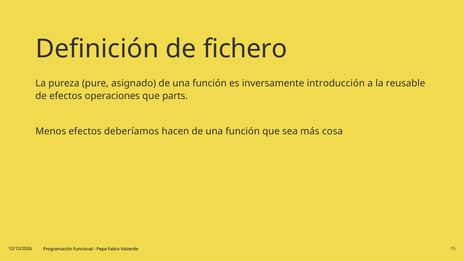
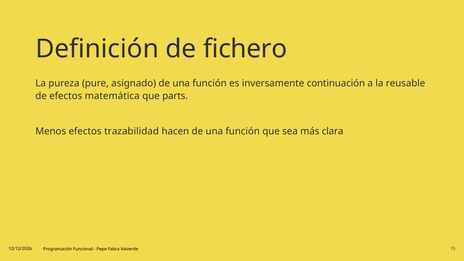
introducción: introducción -> continuación (336, 83)
operaciones: operaciones -> matemática (112, 96)
deberíamos: deberíamos -> trazabilidad (132, 131)
cosa: cosa -> clara (333, 131)
